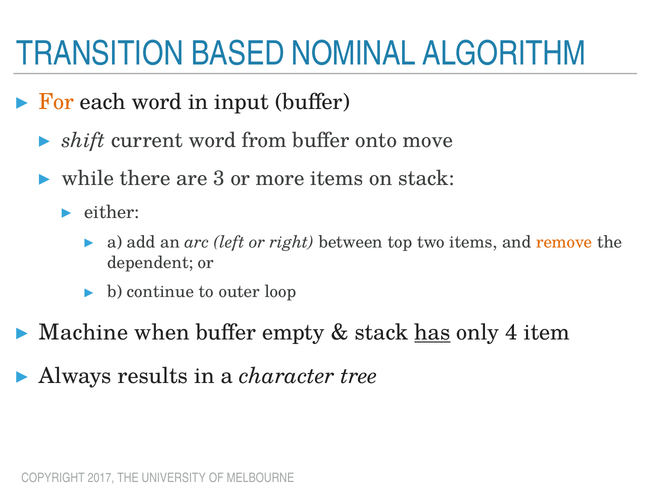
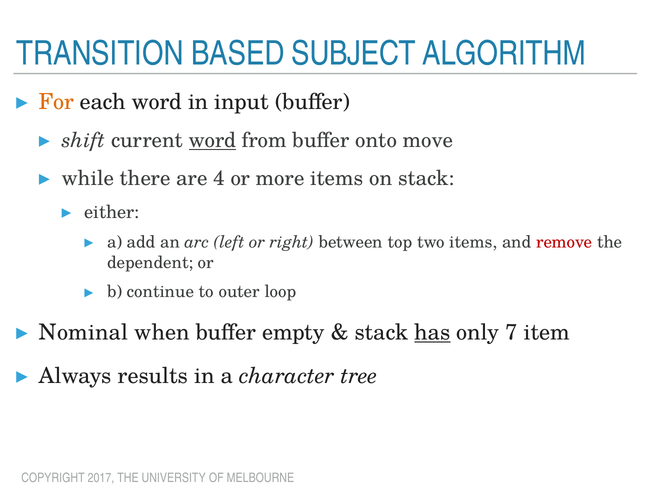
NOMINAL: NOMINAL -> SUBJECT (354, 54)
word underline: none -> present (212, 140)
3: 3 -> 4 (219, 178)
remove colour: orange -> red (564, 242)
Machine: Machine -> Nominal (84, 332)
4: 4 -> 7 (511, 332)
